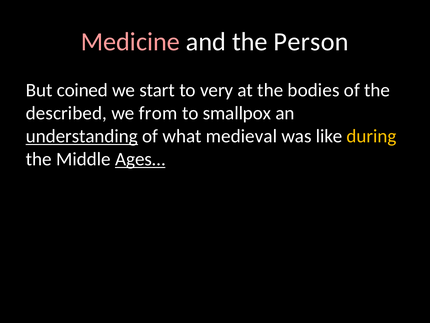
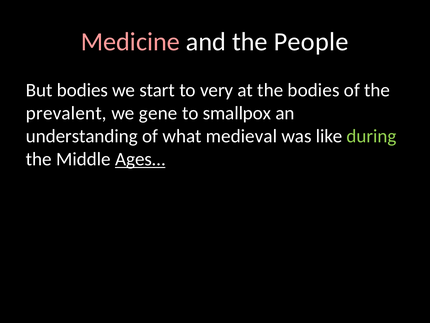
Person: Person -> People (311, 42)
But coined: coined -> bodies (82, 90)
described: described -> prevalent (66, 113)
from: from -> gene (158, 113)
understanding underline: present -> none (82, 136)
during colour: yellow -> light green (372, 136)
